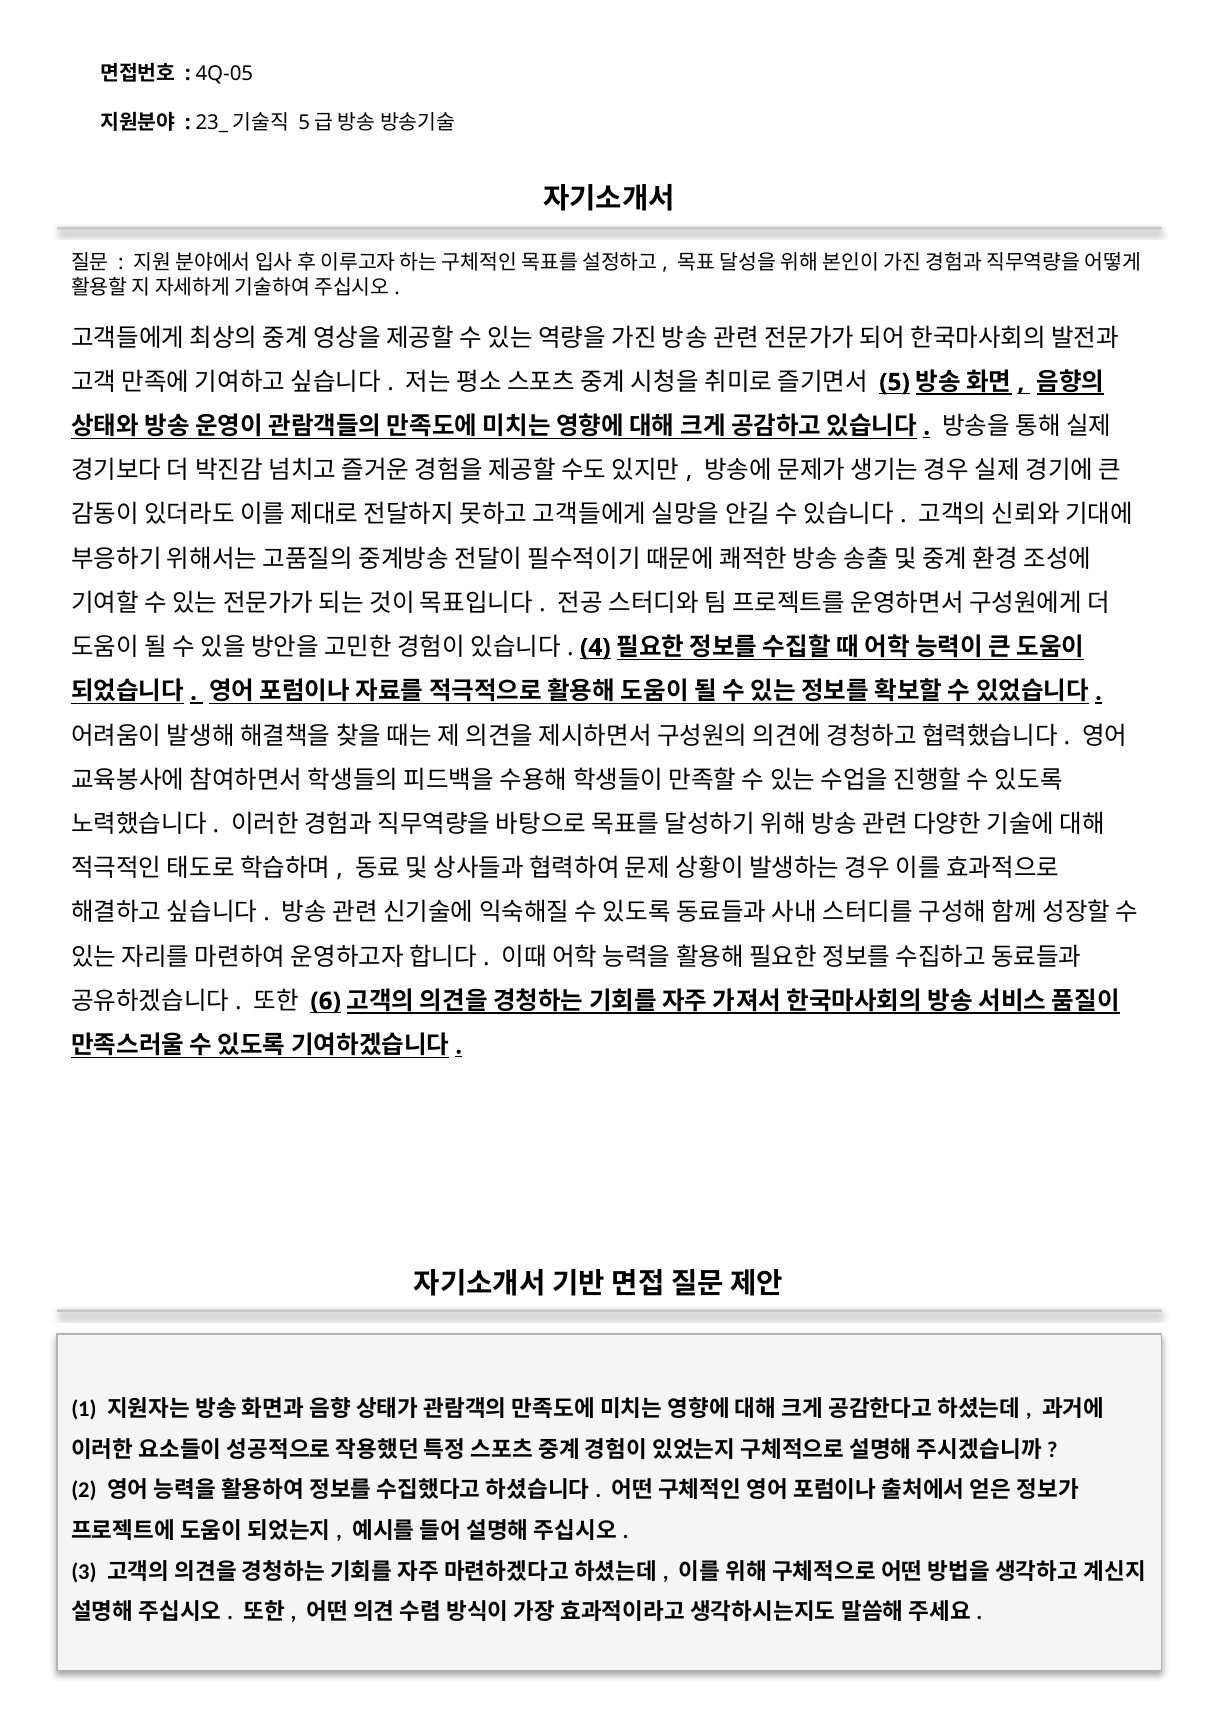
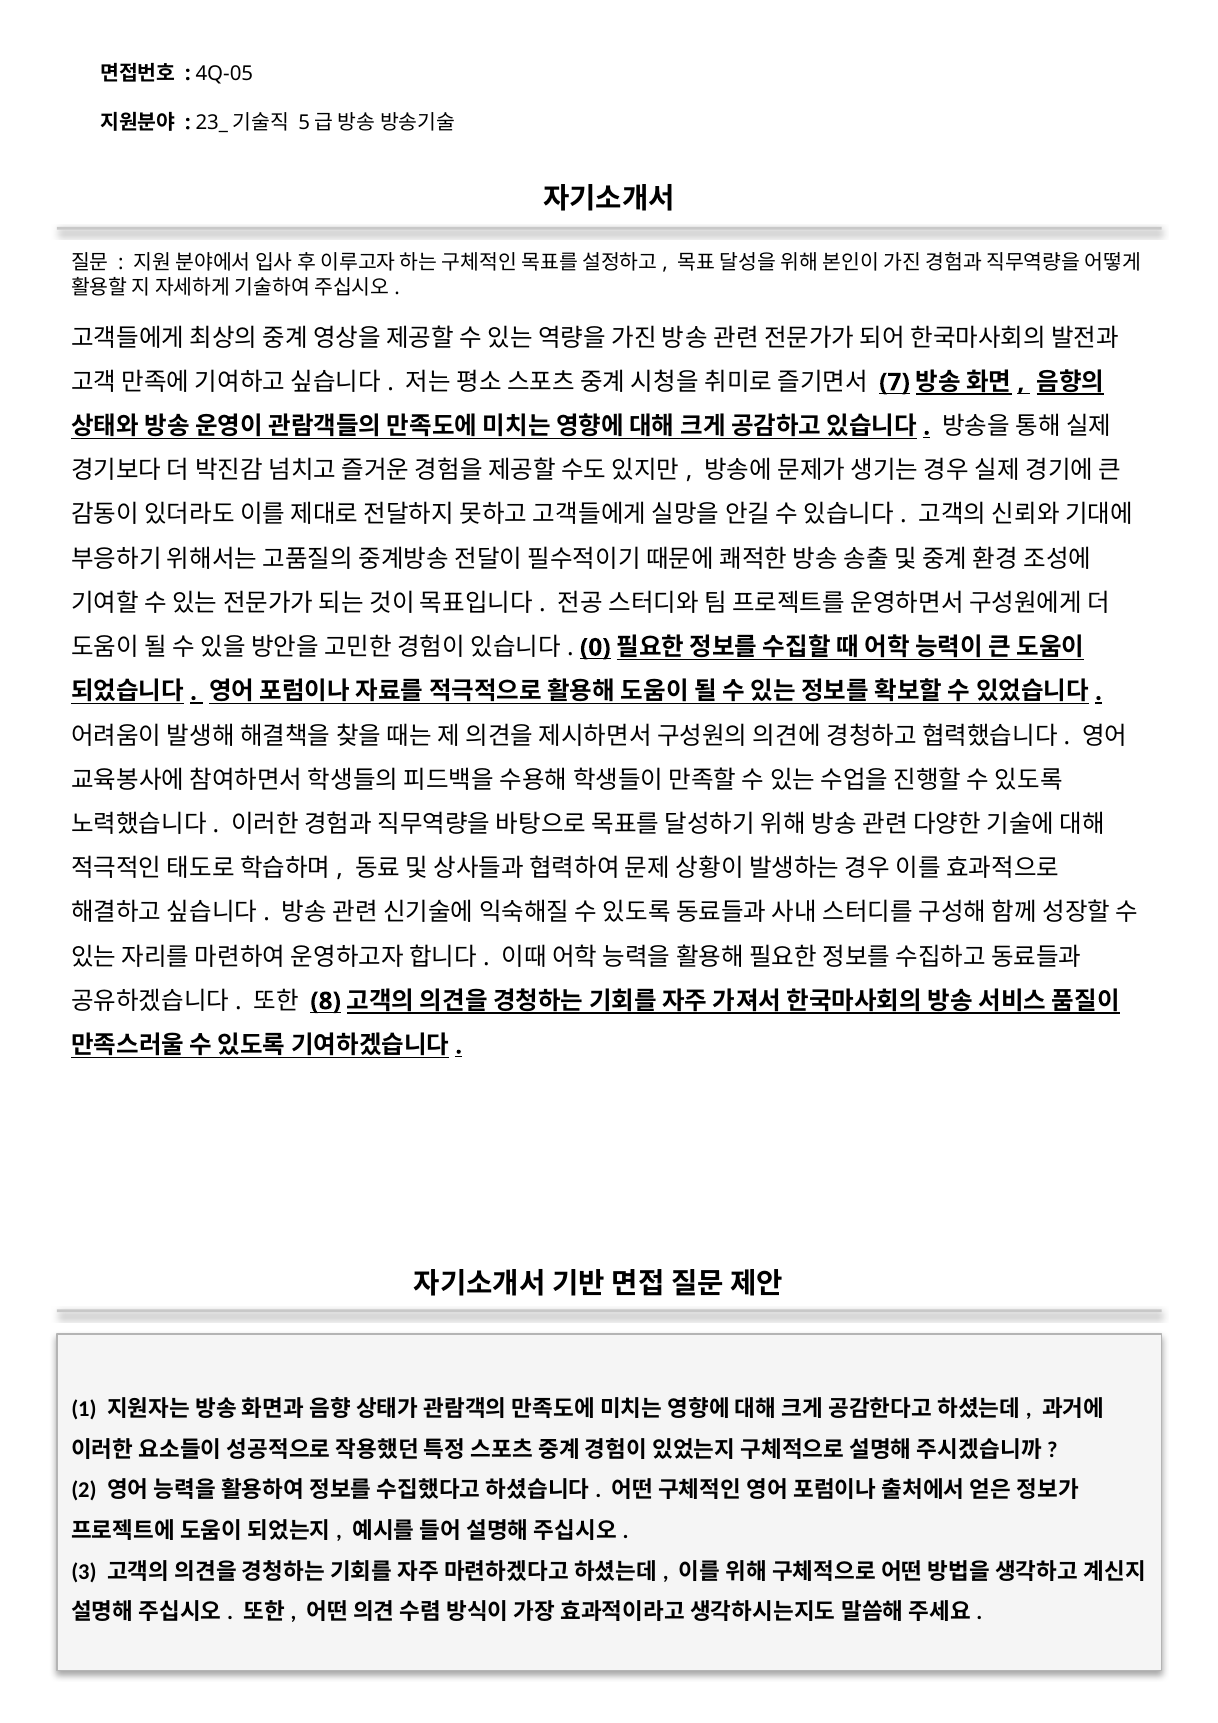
5: 5 -> 7 (895, 382)
4: 4 -> 0 (595, 647)
6: 6 -> 8 (326, 1001)
